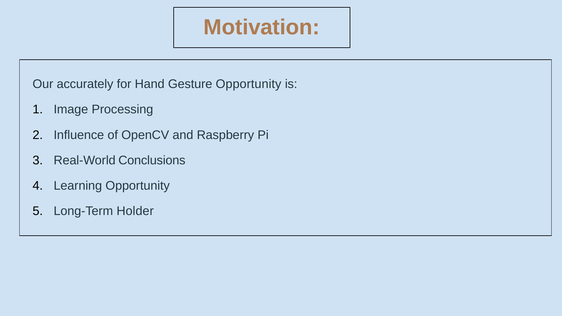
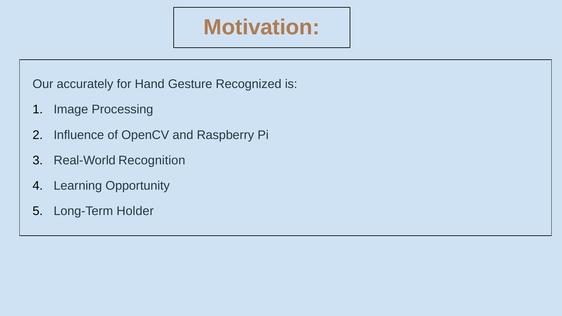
Gesture Opportunity: Opportunity -> Recognized (249, 84)
Conclusions: Conclusions -> Recognition (152, 160)
